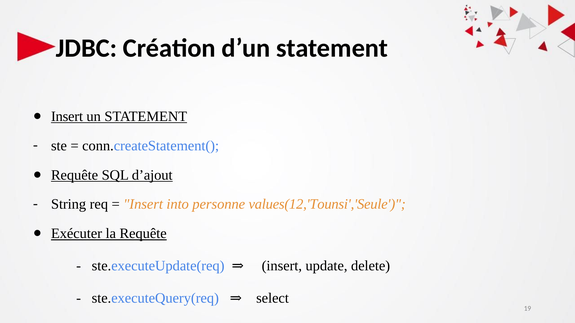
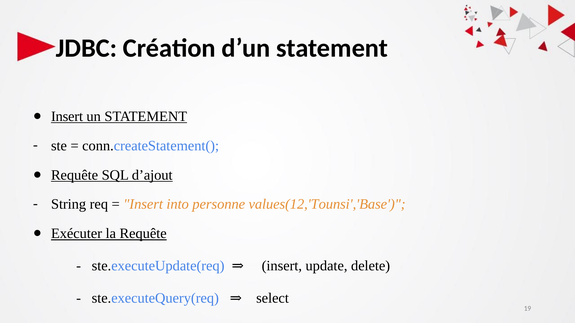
values(12,'Tounsi','Seule: values(12,'Tounsi','Seule -> values(12,'Tounsi','Base (327, 205)
